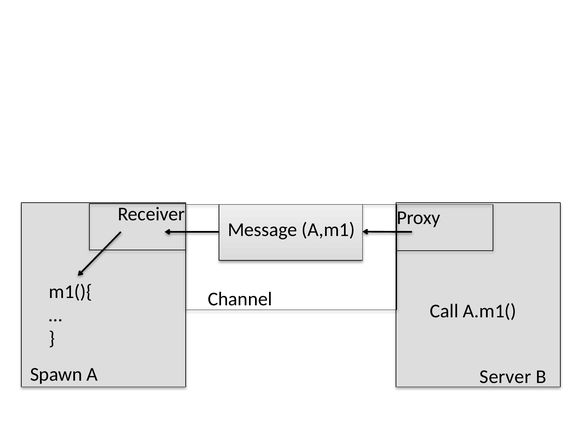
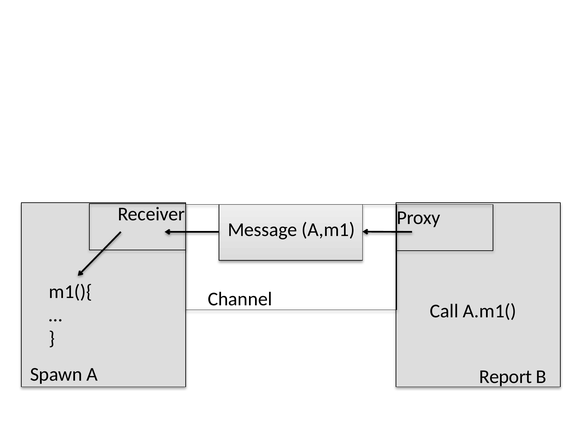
Server: Server -> Report (506, 377)
